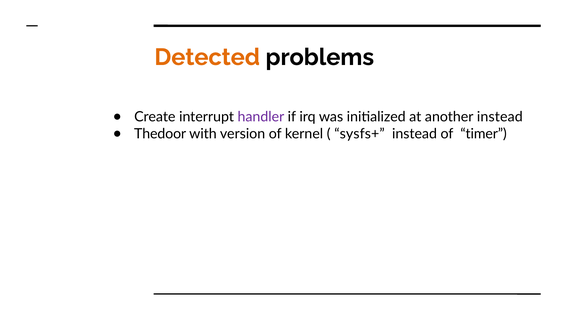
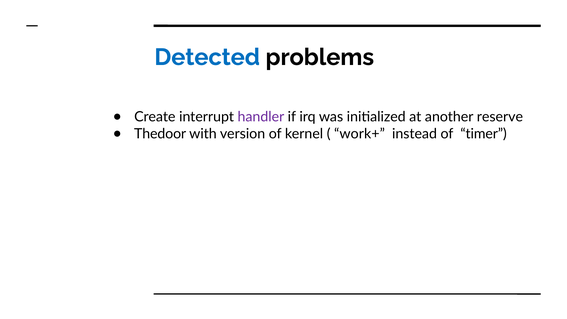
Detected colour: orange -> blue (207, 57)
another instead: instead -> reserve (500, 117)
sysfs+: sysfs+ -> work+ (360, 134)
